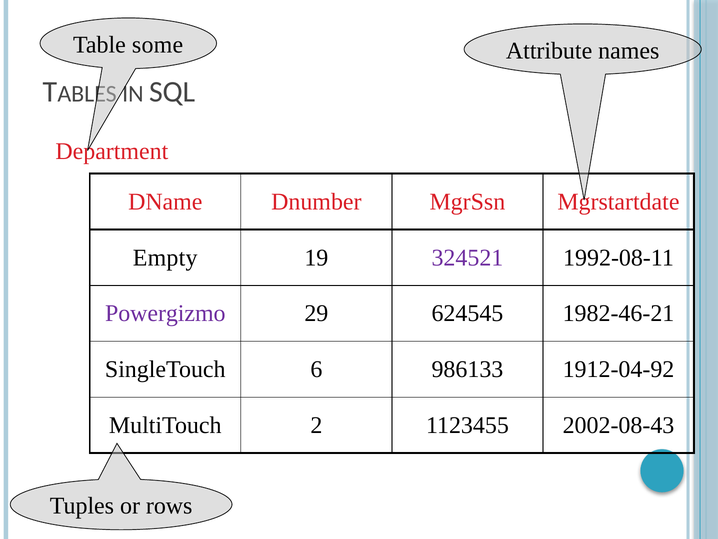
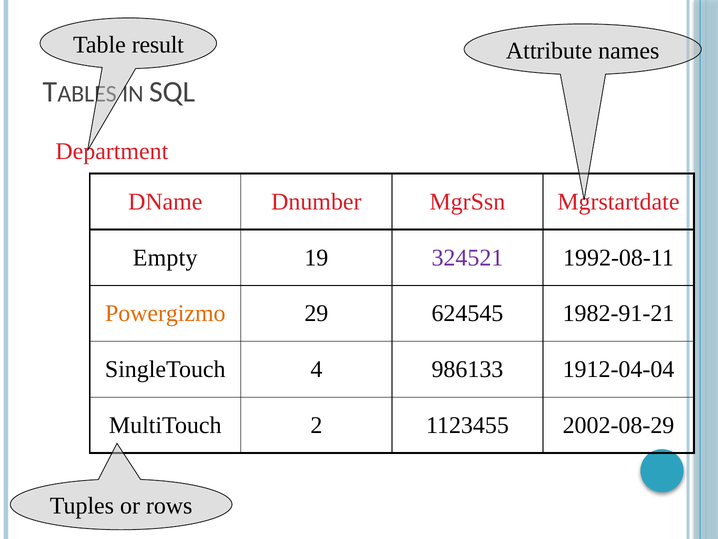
some: some -> result (158, 45)
Powergizmo colour: purple -> orange (165, 313)
1982-46-21: 1982-46-21 -> 1982-91-21 (618, 313)
6: 6 -> 4 (316, 369)
1912-04-92: 1912-04-92 -> 1912-04-04 (618, 369)
2002-08-43: 2002-08-43 -> 2002-08-29 (618, 425)
